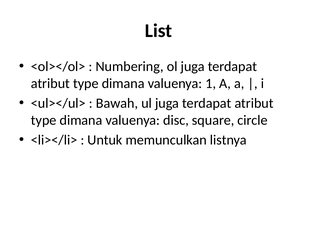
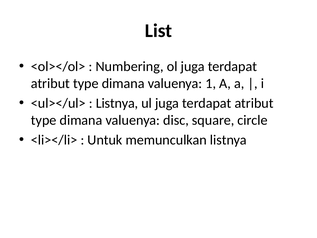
Bawah: Bawah -> Listnya (117, 103)
